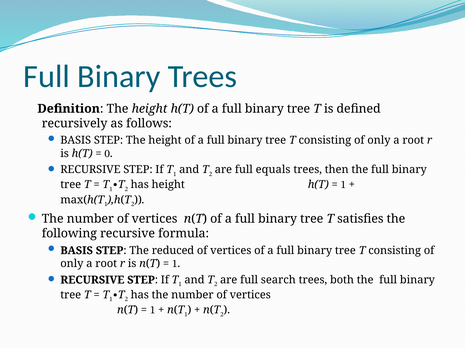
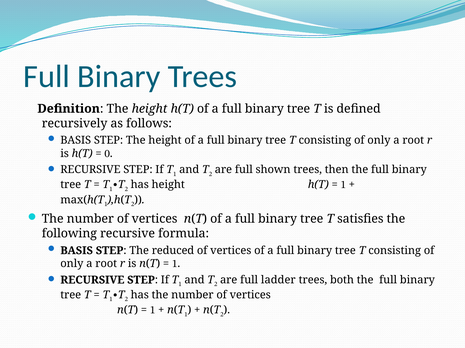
equals: equals -> shown (273, 170)
search: search -> ladder (278, 281)
